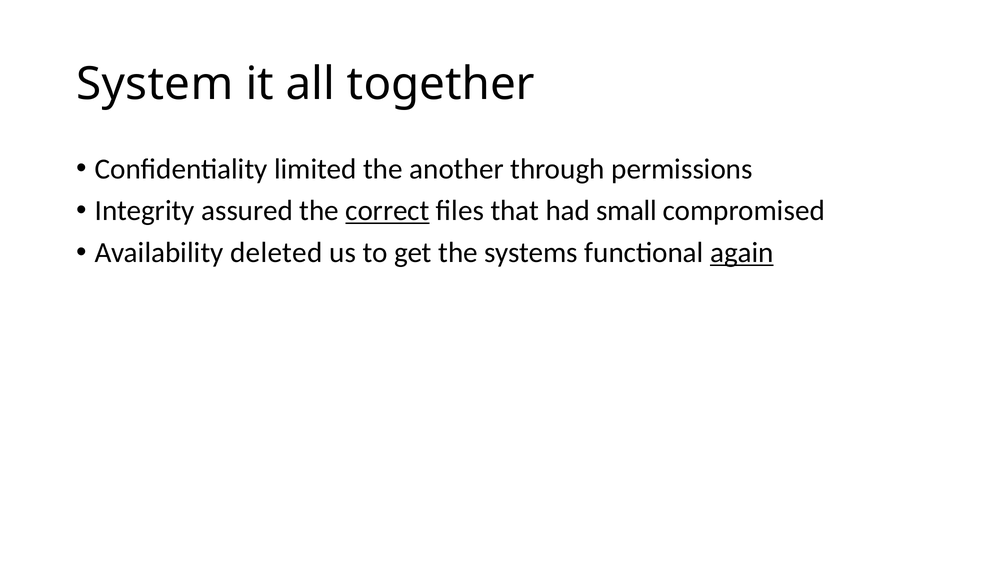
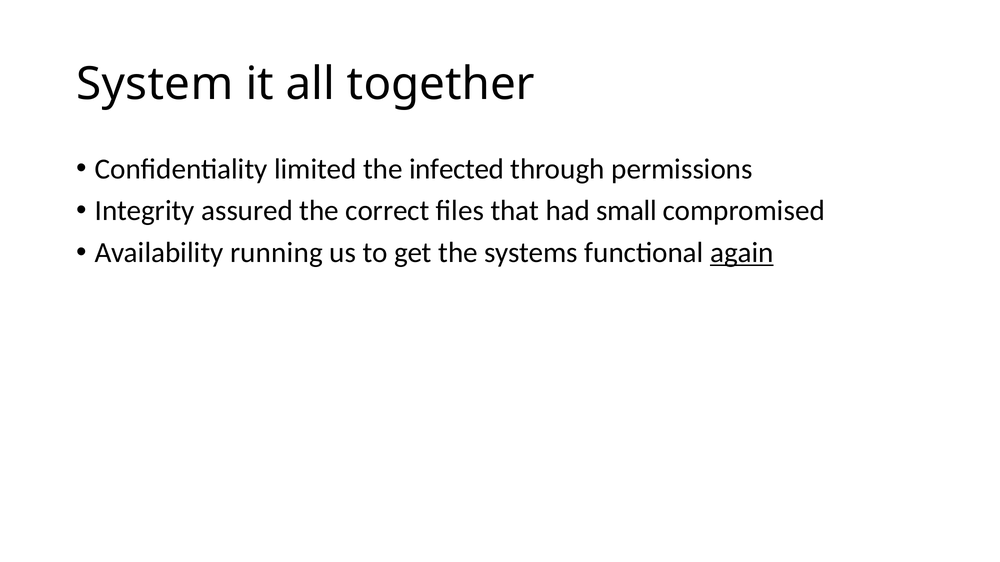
another: another -> infected (457, 169)
correct underline: present -> none (387, 211)
deleted: deleted -> running (276, 253)
